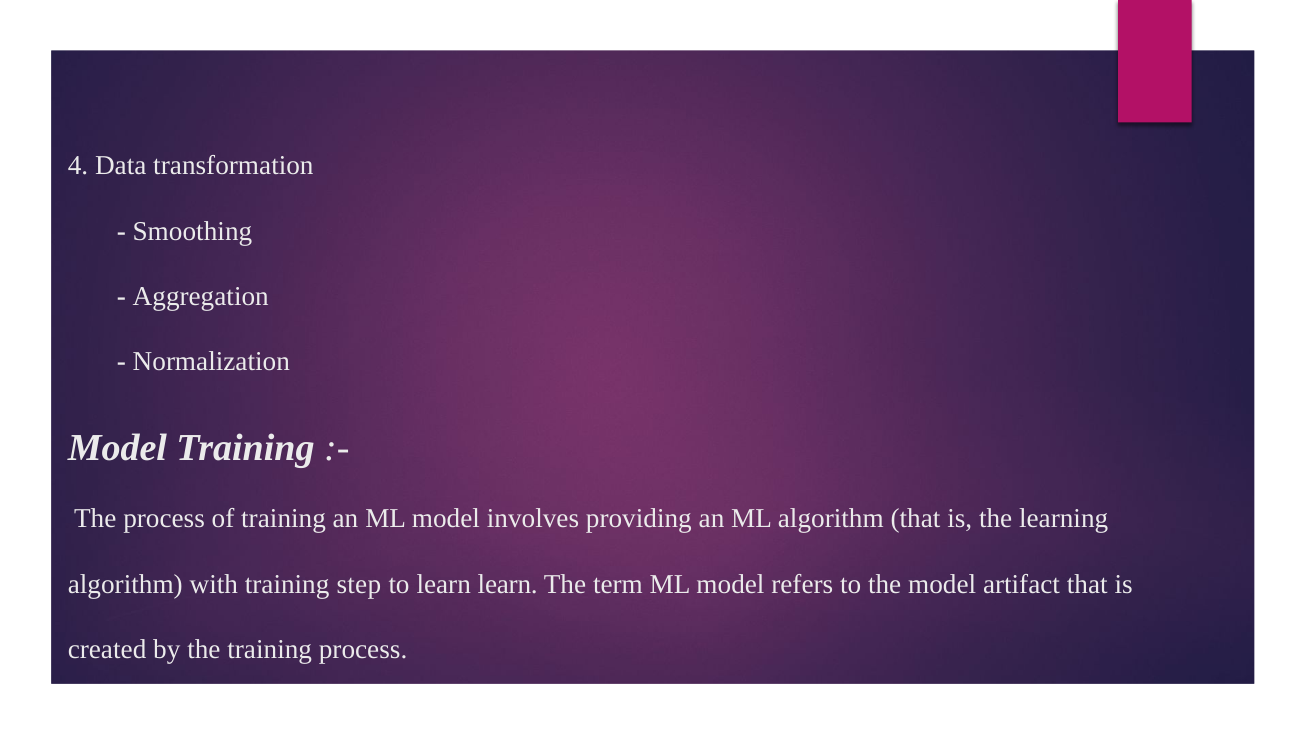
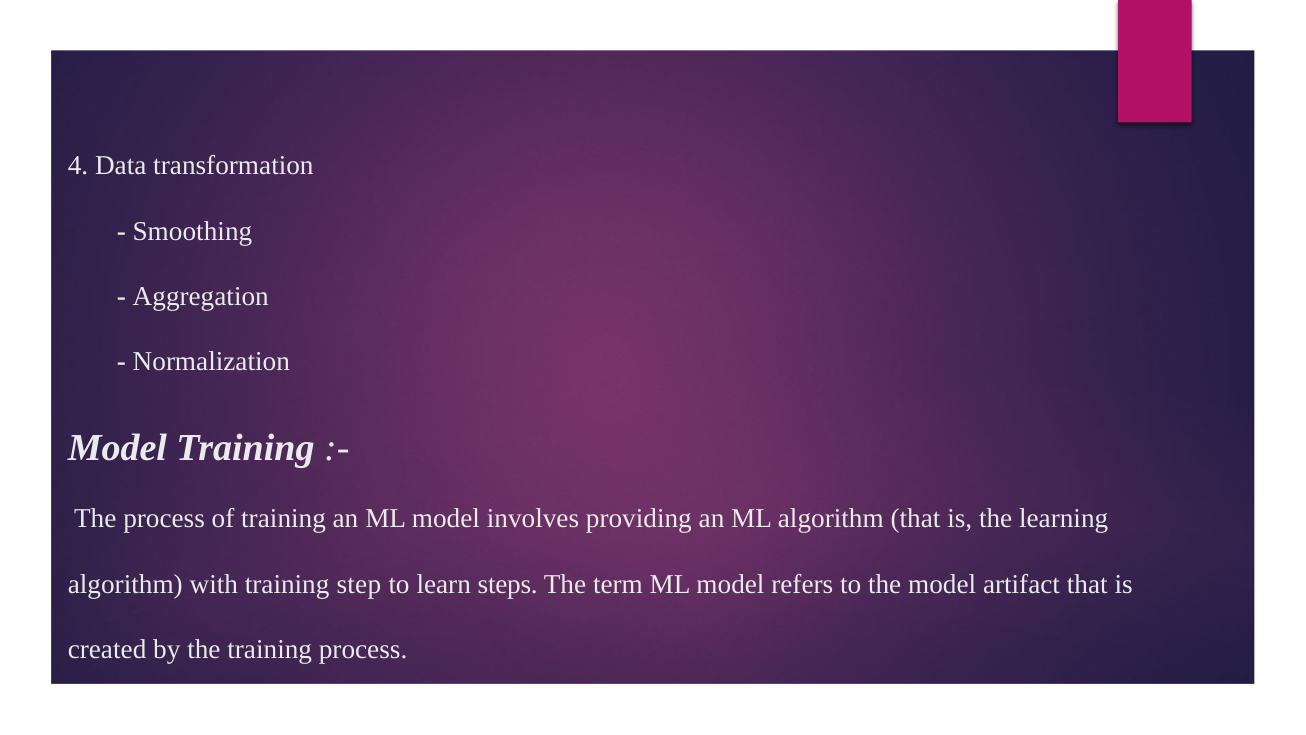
learn learn: learn -> steps (508, 584)
